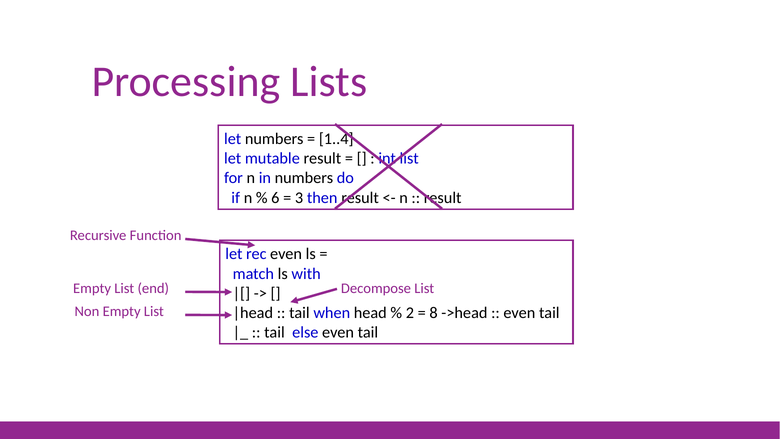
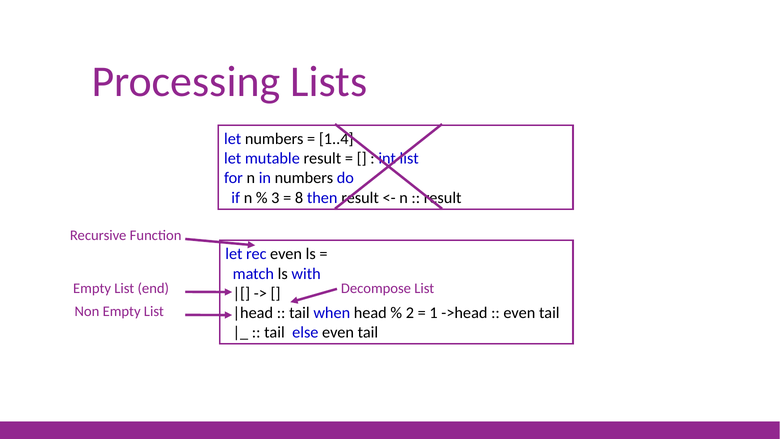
6: 6 -> 3 (275, 198)
3: 3 -> 8 (299, 198)
8: 8 -> 1 (434, 312)
